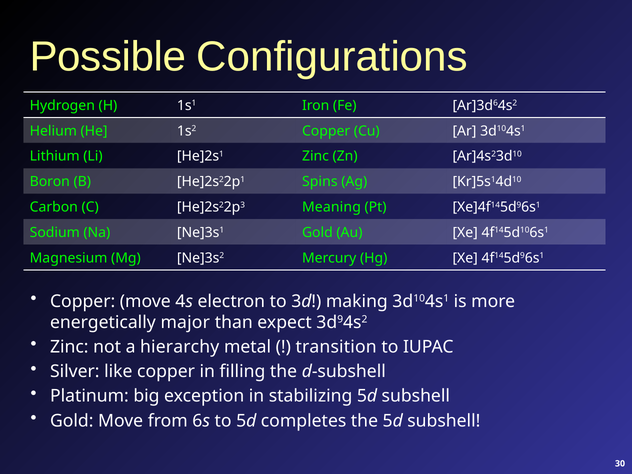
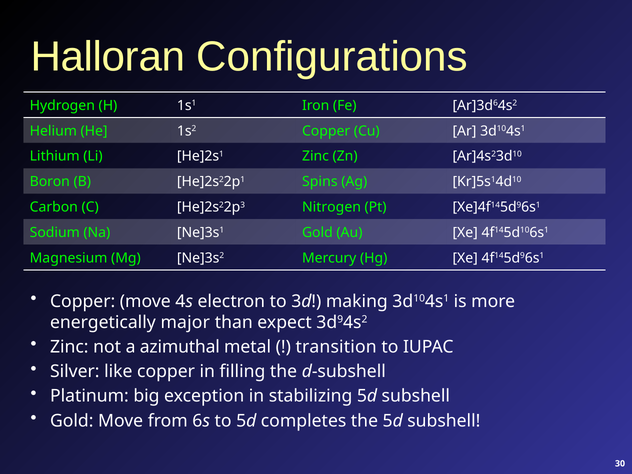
Possible: Possible -> Halloran (108, 57)
Meaning: Meaning -> Nitrogen (332, 207)
hierarchy: hierarchy -> azimuthal (180, 347)
